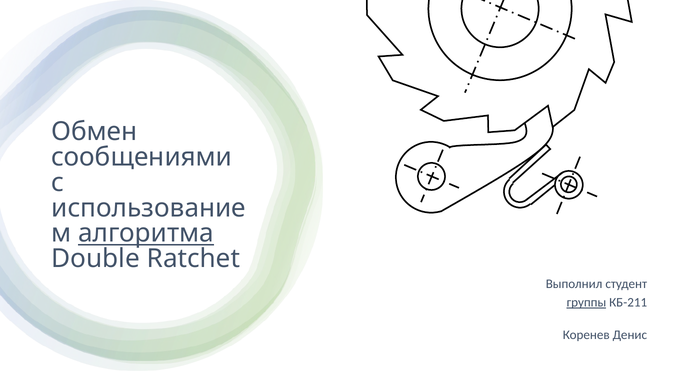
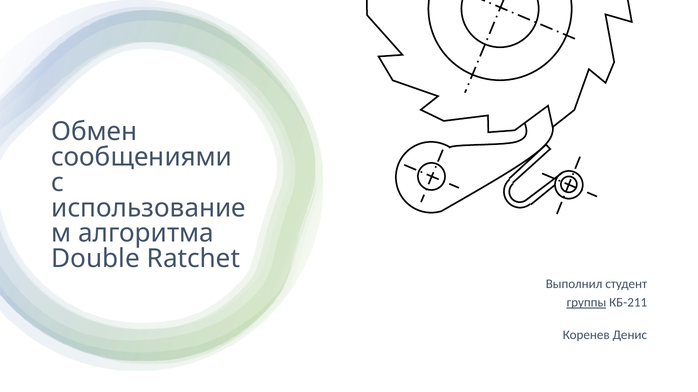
алгоритма underline: present -> none (146, 234)
